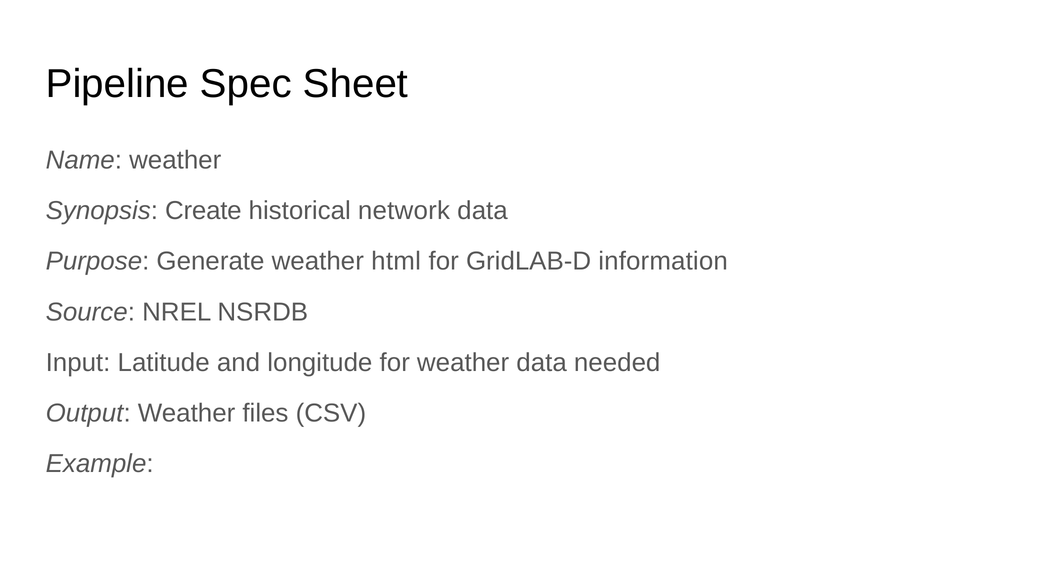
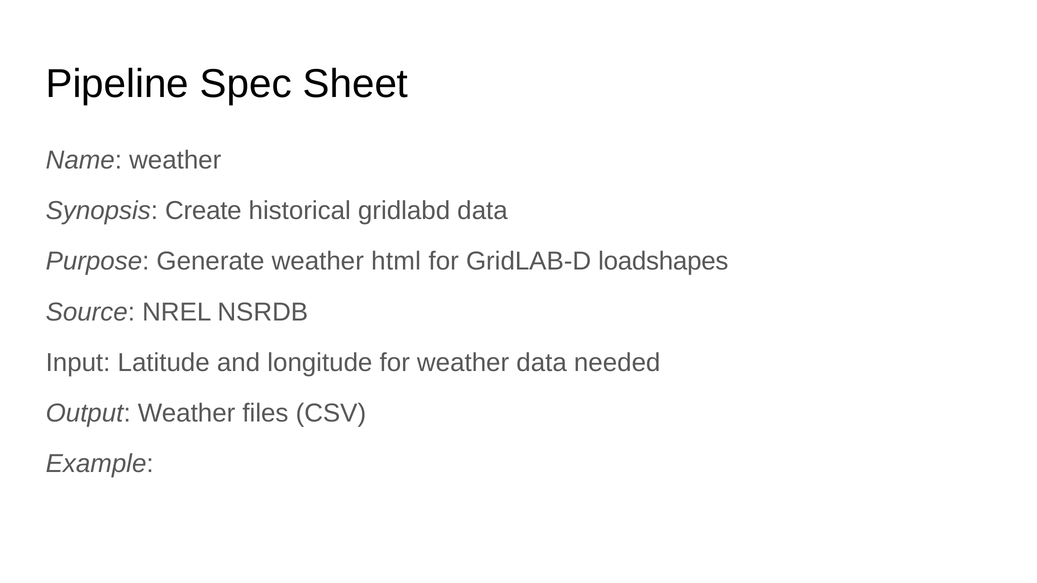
network: network -> gridlabd (404, 211)
information: information -> loadshapes (663, 262)
